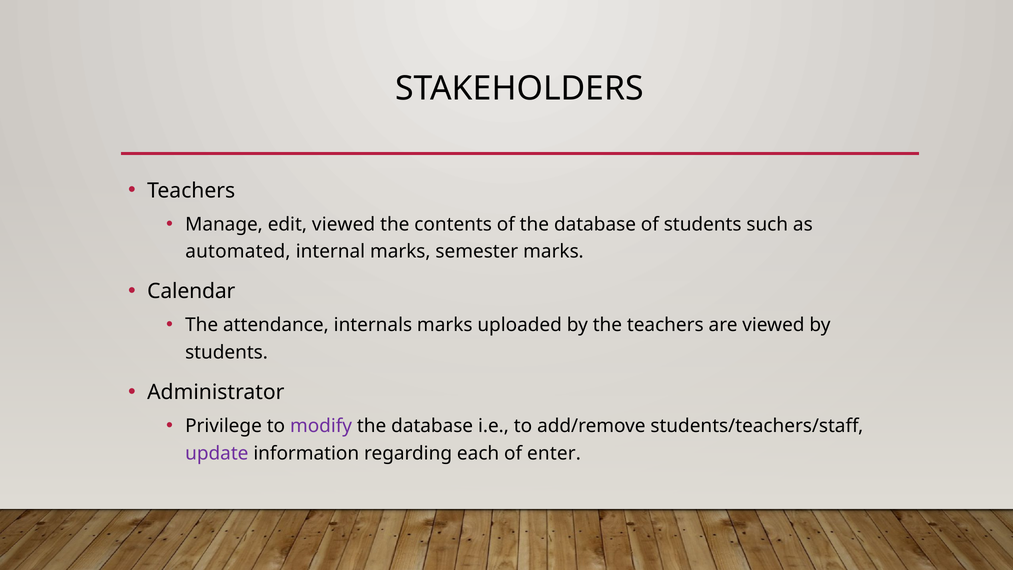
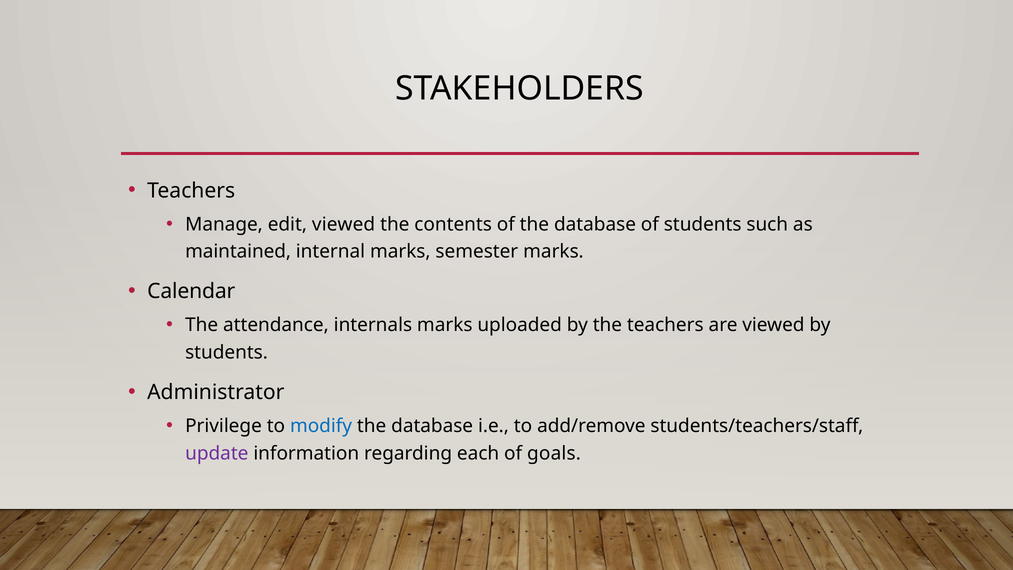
automated: automated -> maintained (238, 252)
modify colour: purple -> blue (321, 426)
enter: enter -> goals (554, 453)
